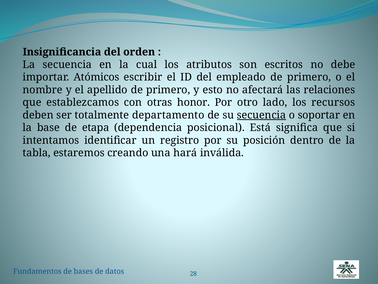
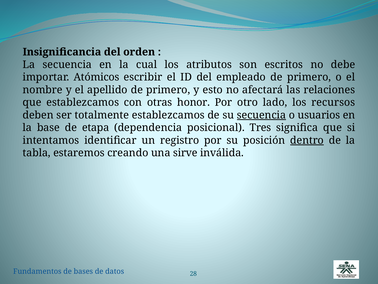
totalmente departamento: departamento -> establezcamos (168, 115)
soportar: soportar -> usuarios (319, 115)
Está: Está -> Tres (260, 127)
dentro underline: none -> present (307, 140)
hará: hará -> sirve (185, 153)
